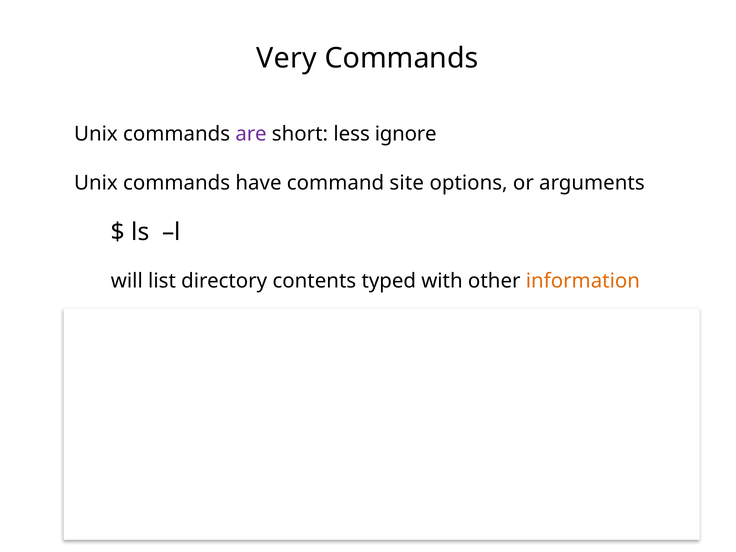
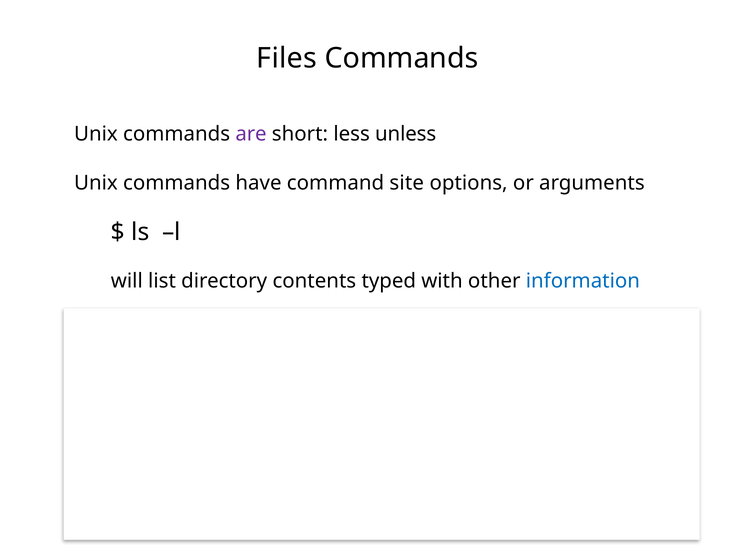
Very: Very -> Files (287, 58)
ignore: ignore -> unless (406, 134)
information colour: orange -> blue (583, 281)
